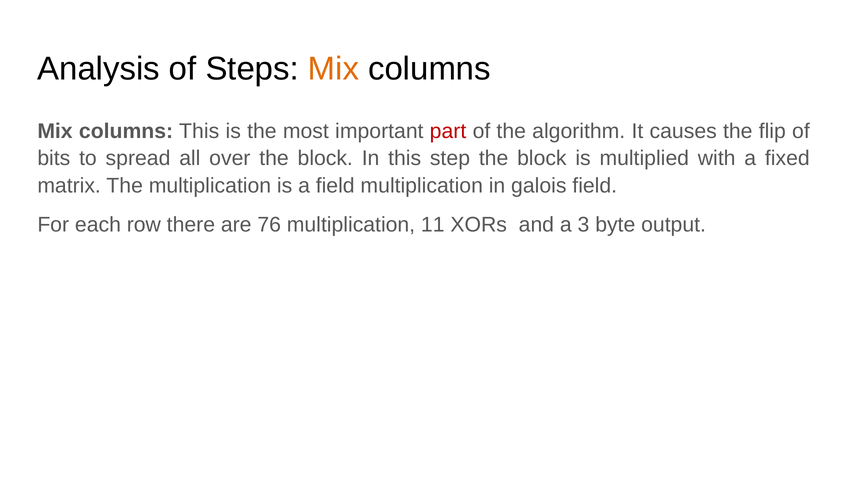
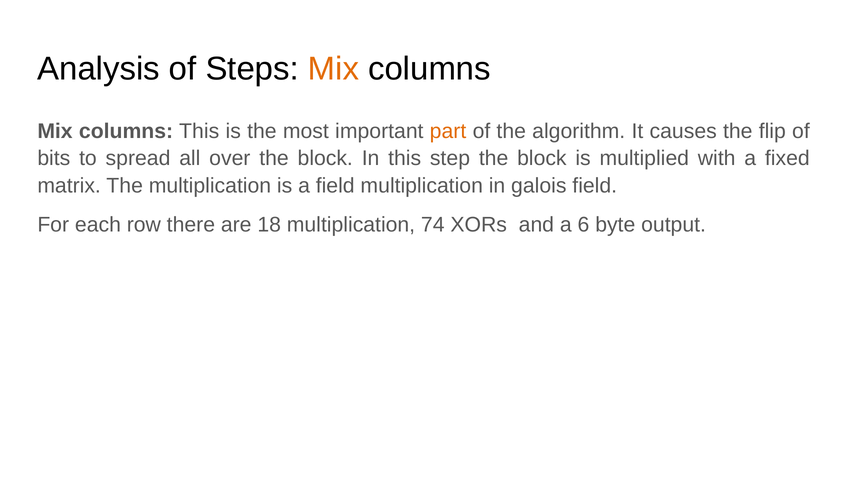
part colour: red -> orange (448, 131)
76: 76 -> 18 (269, 225)
11: 11 -> 74 (433, 225)
3: 3 -> 6 (583, 225)
